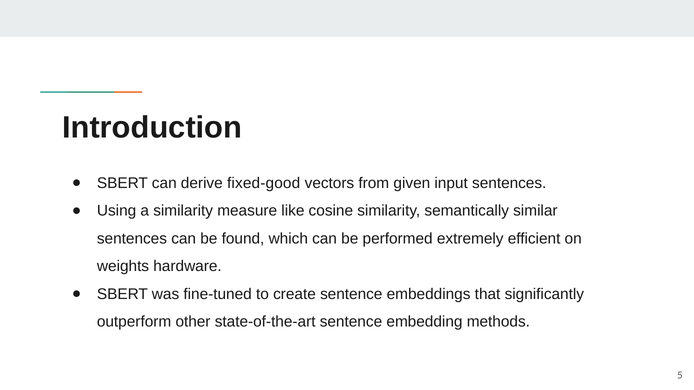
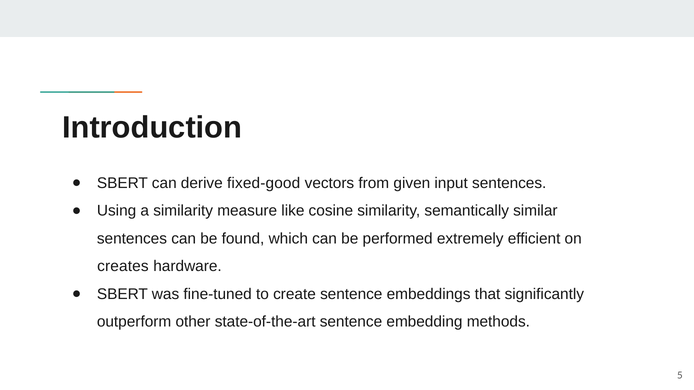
weights: weights -> creates (123, 267)
